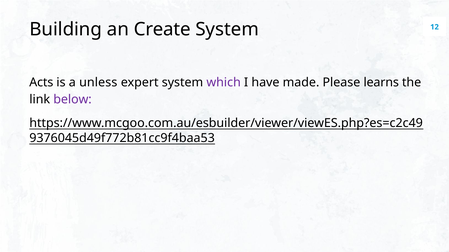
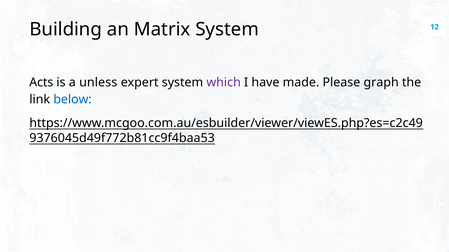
Create: Create -> Matrix (162, 30)
learns: learns -> graph (381, 83)
below colour: purple -> blue (73, 100)
